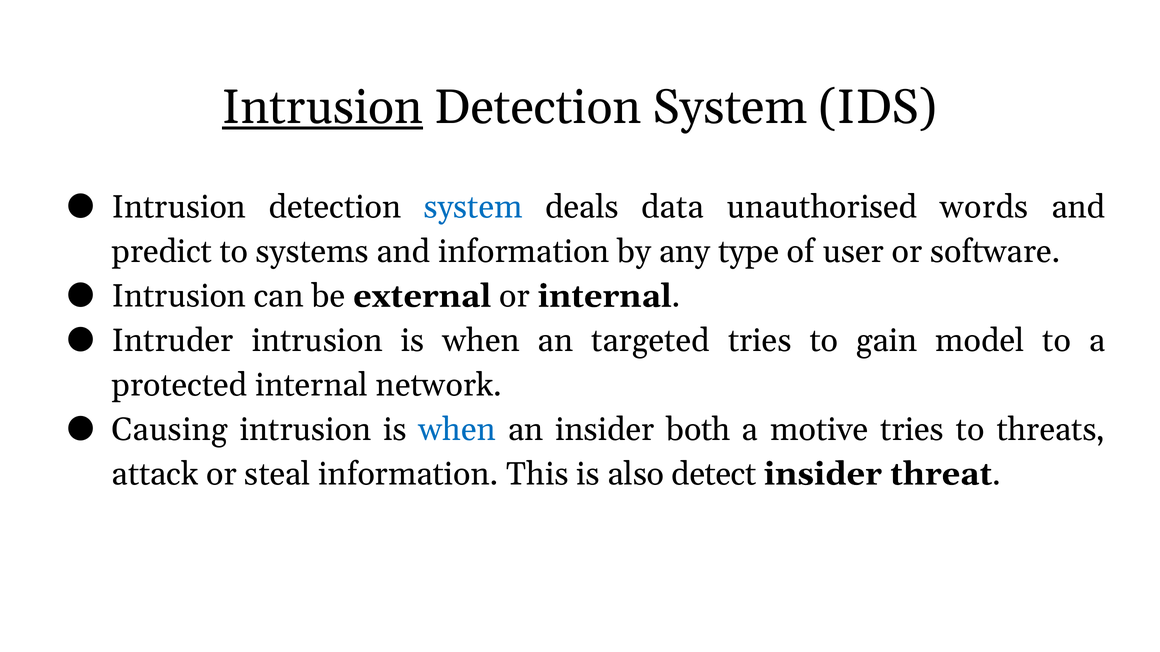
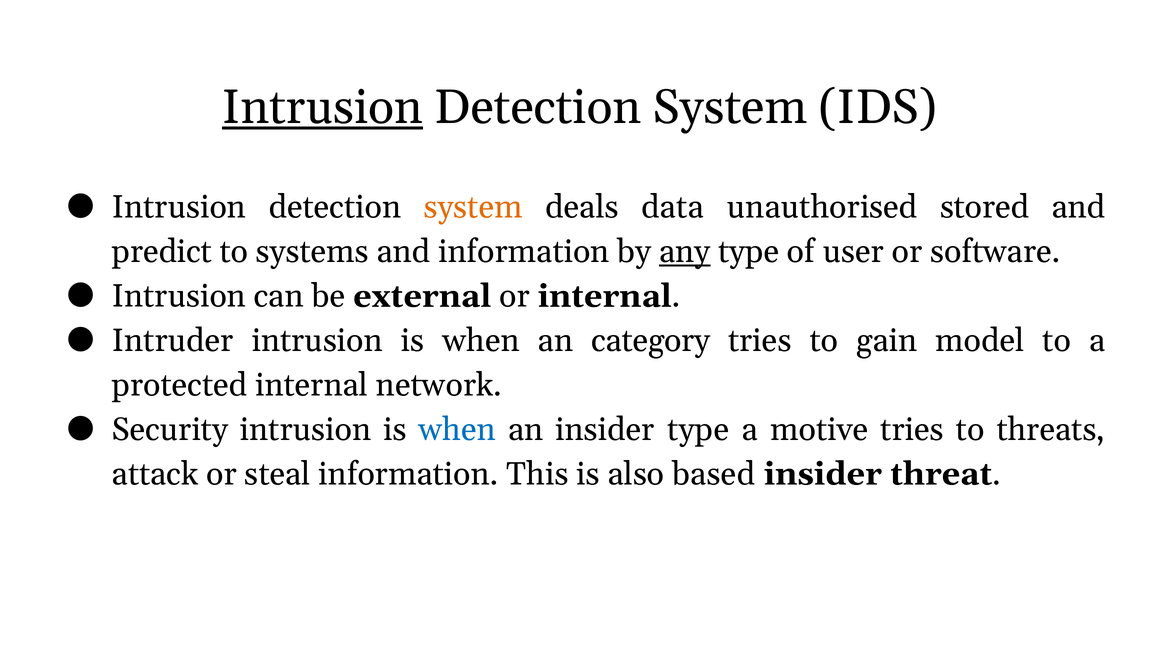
system colour: blue -> orange (473, 207)
words: words -> stored (985, 207)
any underline: none -> present (685, 252)
targeted: targeted -> category (651, 341)
Causing: Causing -> Security (170, 430)
insider both: both -> type (698, 430)
detect: detect -> based (714, 474)
